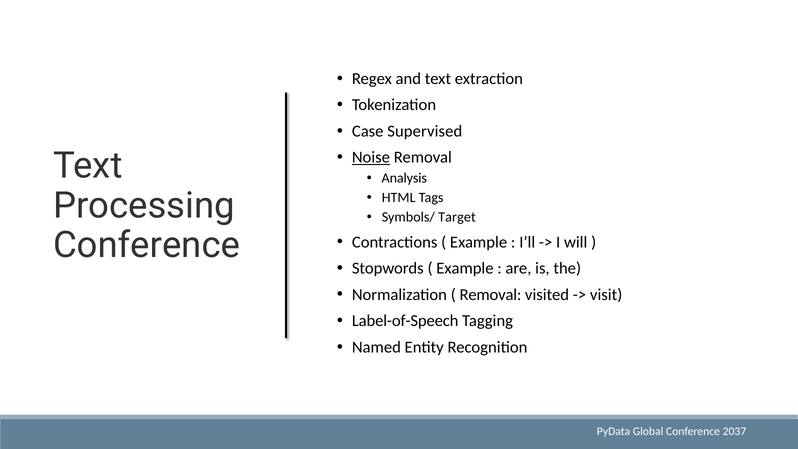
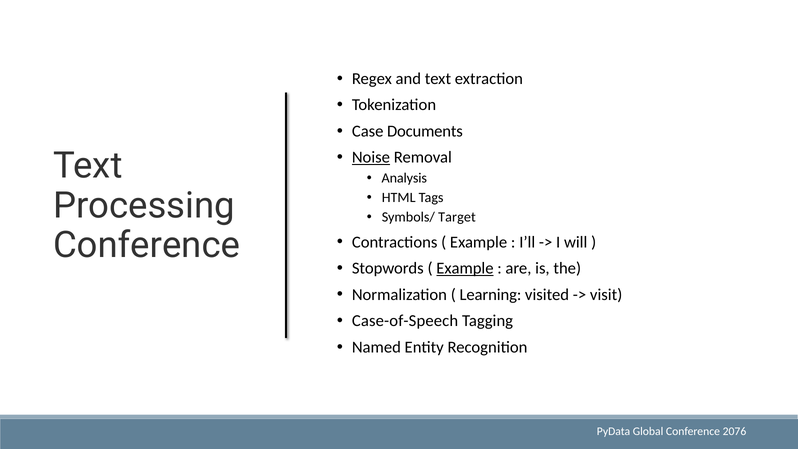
Supervised: Supervised -> Documents (425, 131)
Example underline: none -> present (465, 268)
Removal: Removal -> Learning (490, 294)
Label-of-Speech: Label-of-Speech -> Case-of-Speech (405, 321)
2037: 2037 -> 2076 (734, 431)
